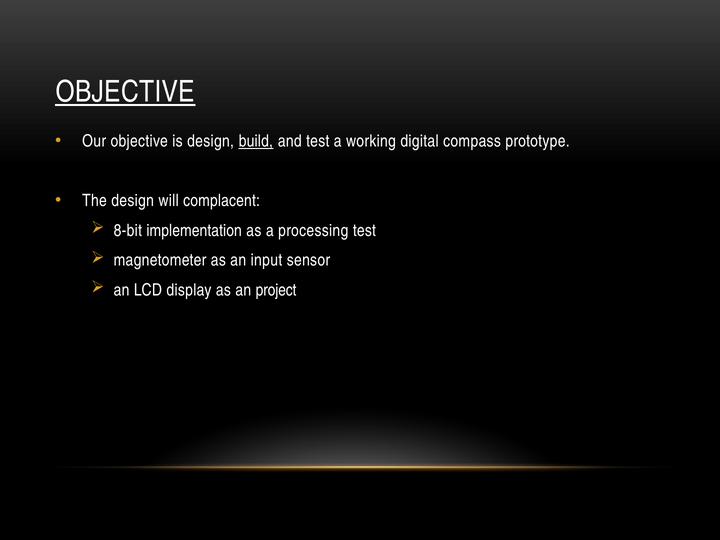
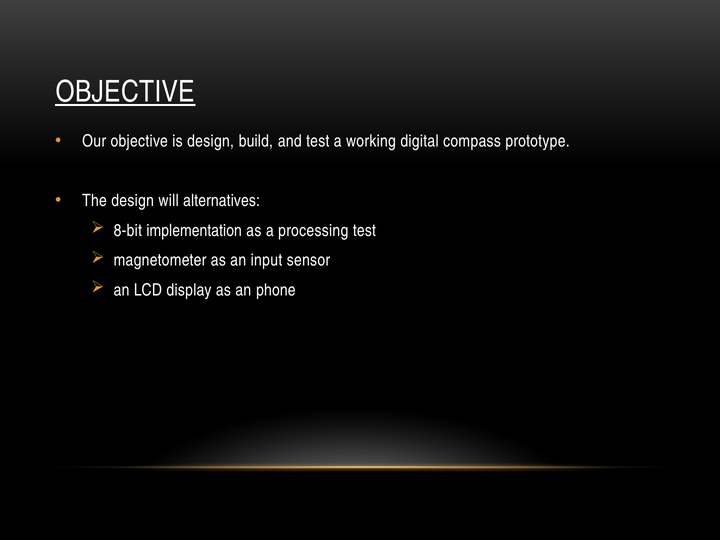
build underline: present -> none (256, 141)
complacent: complacent -> alternatives (222, 201)
project: project -> phone (276, 290)
